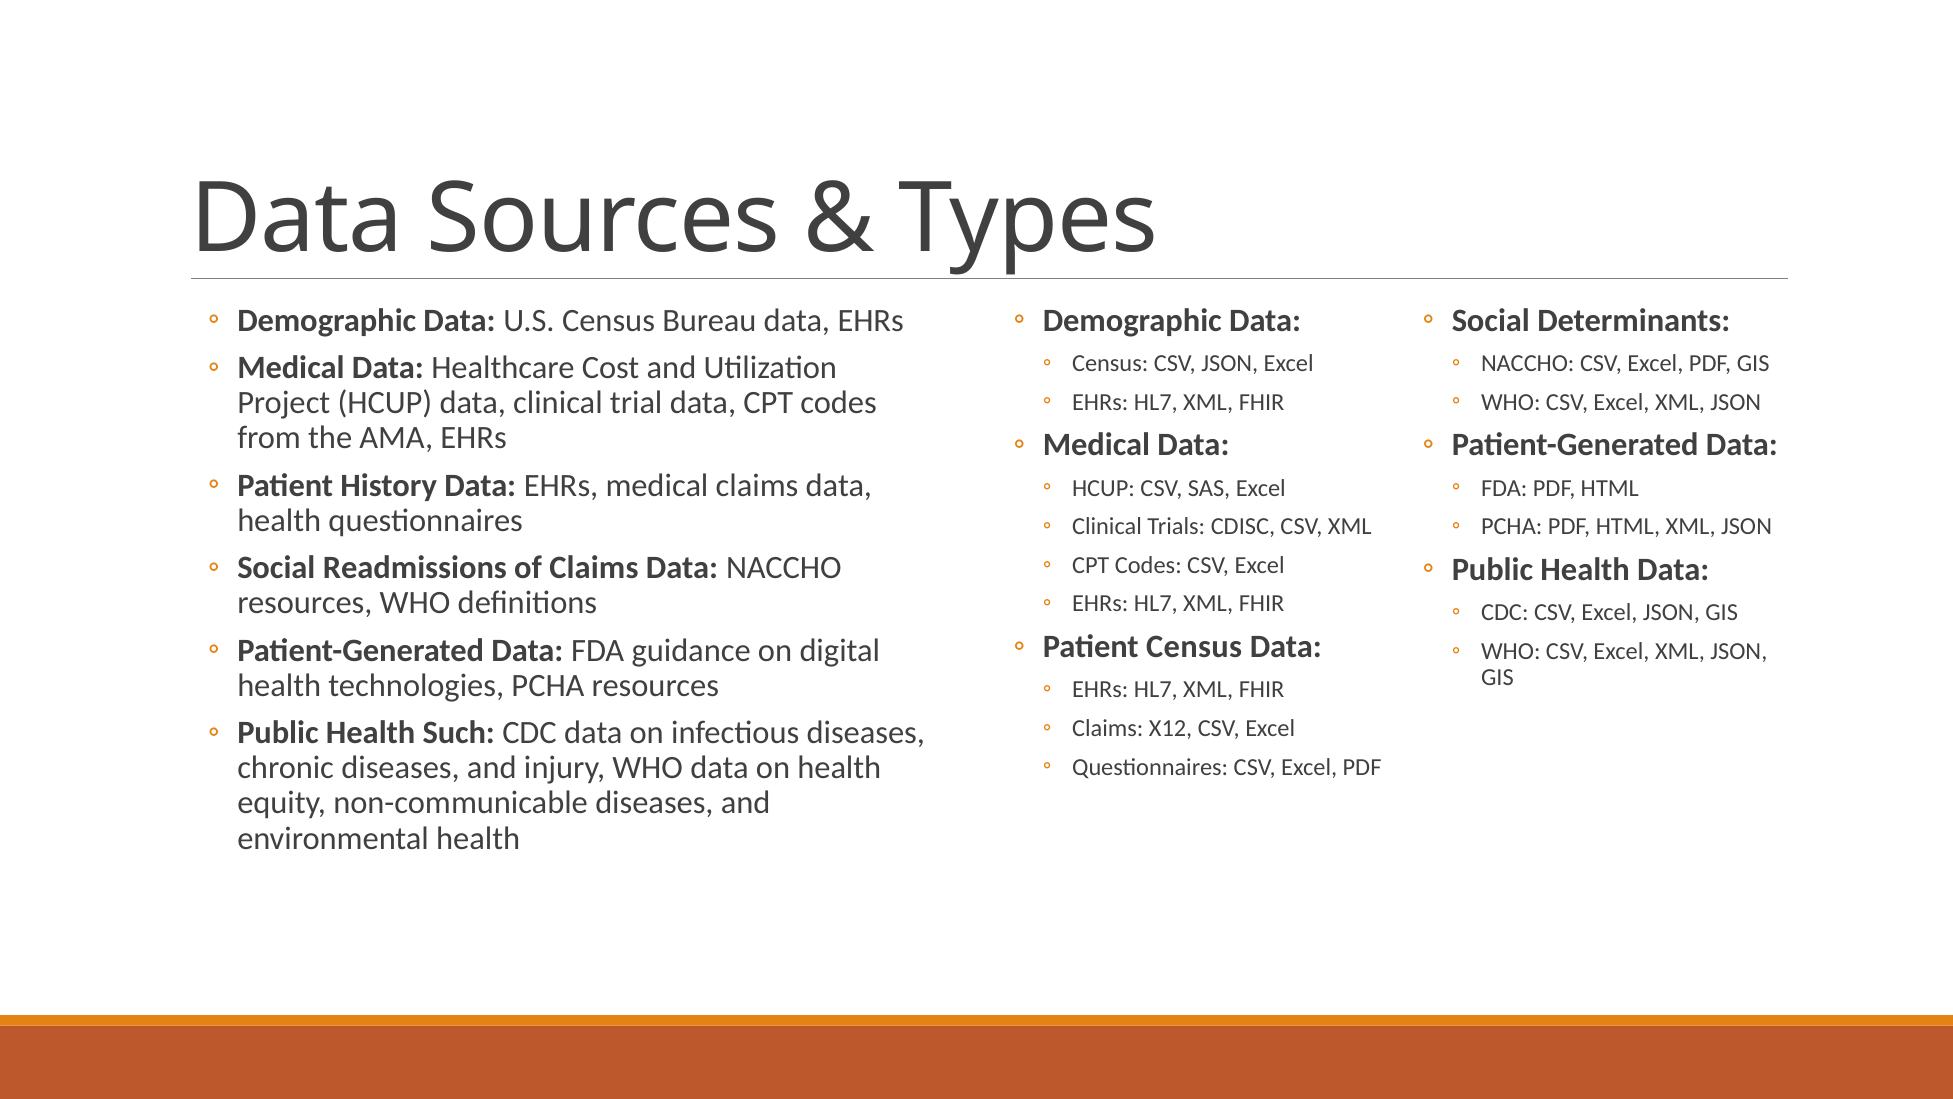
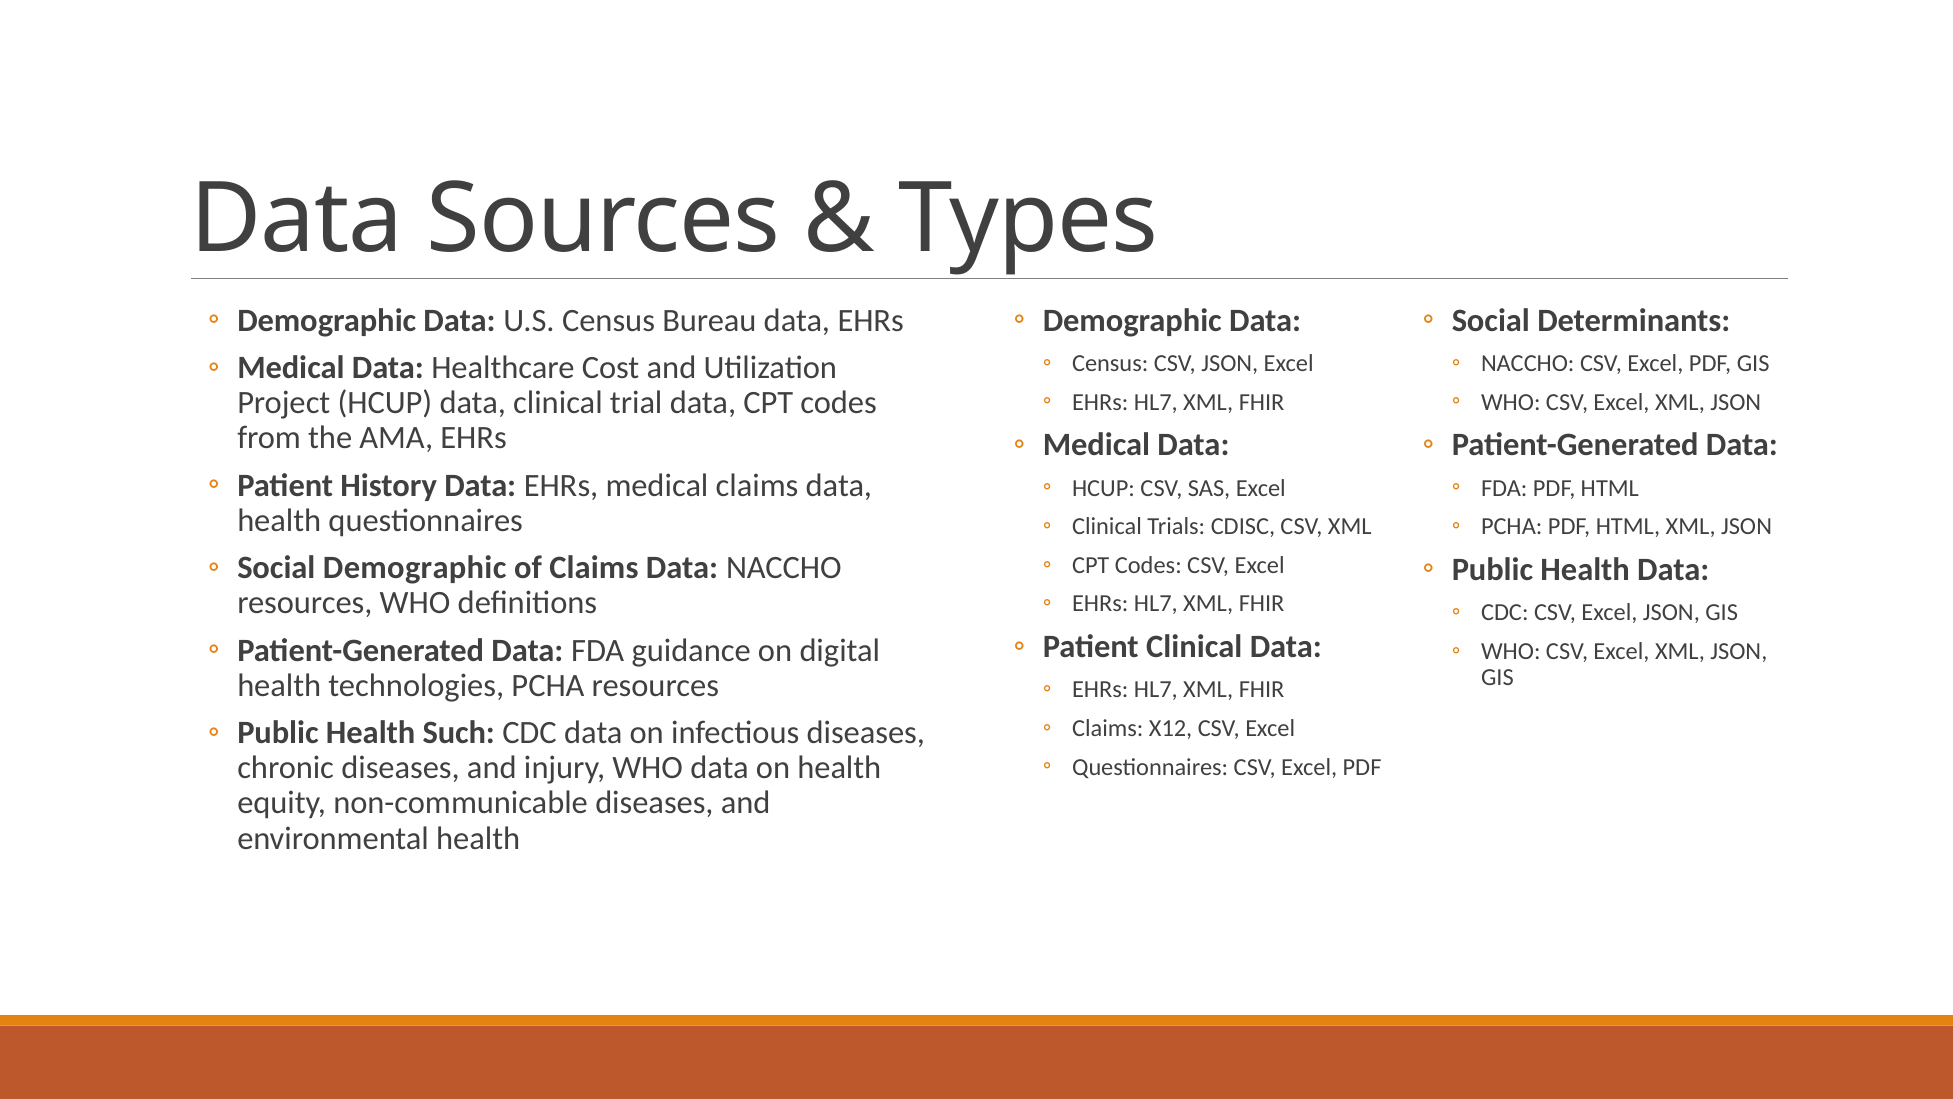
Social Readmissions: Readmissions -> Demographic (415, 568)
Patient Census: Census -> Clinical (1194, 646)
